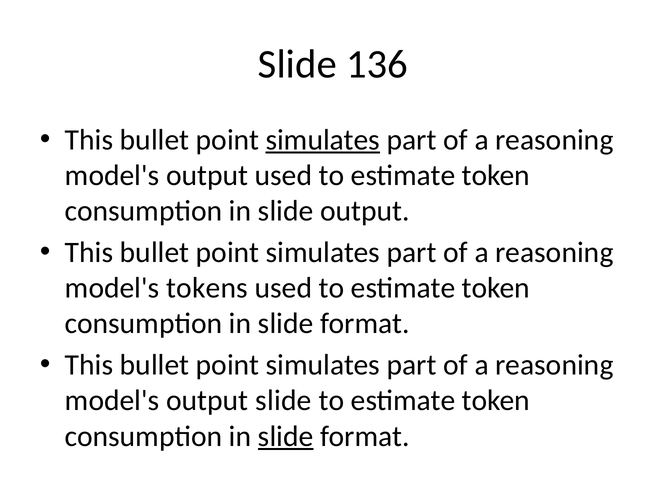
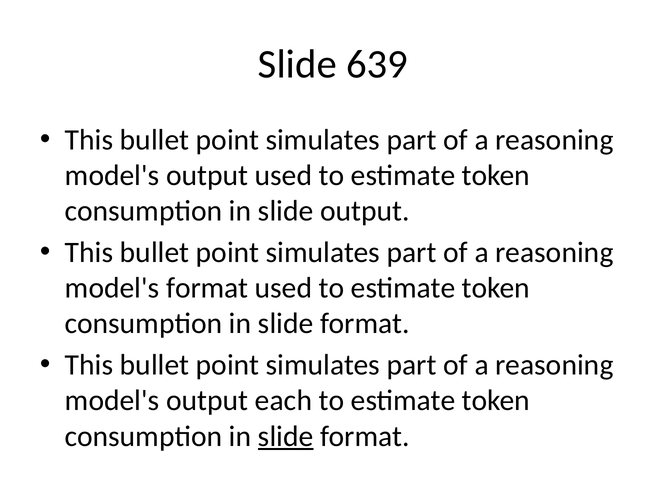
136: 136 -> 639 (377, 64)
simulates underline: present -> none (323, 140)
model's tokens: tokens -> format (207, 288)
output slide: slide -> each (284, 400)
